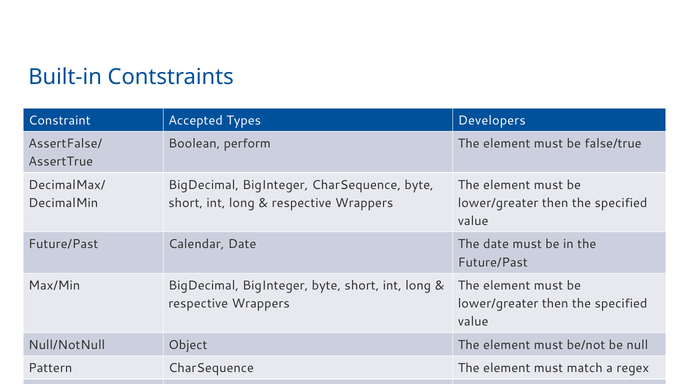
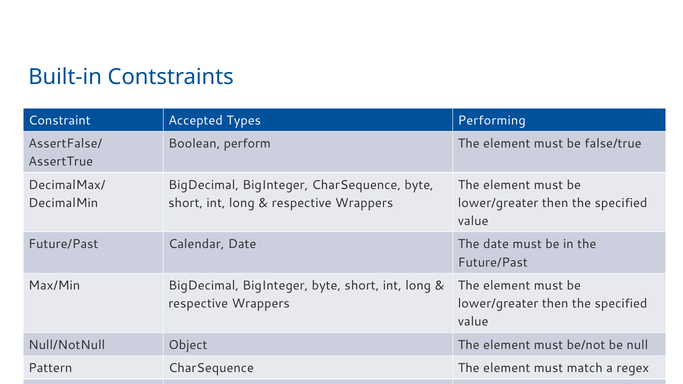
Developers: Developers -> Performing (492, 120)
